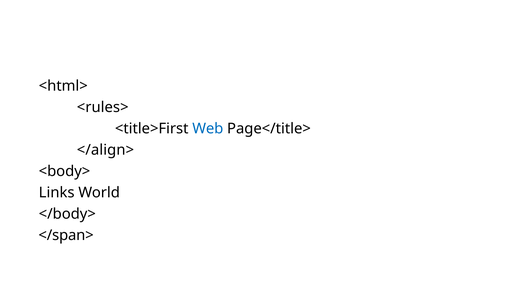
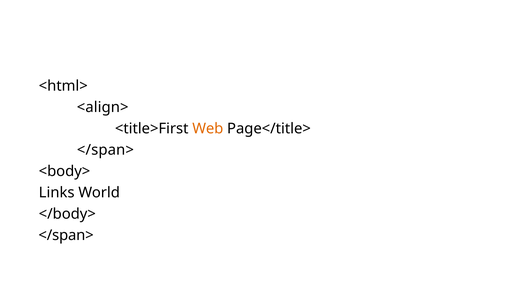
<rules>: <rules> -> <align> (103, 107)
Web colour: blue -> orange (208, 128)
</align>: </align> -> </span> (105, 150)
